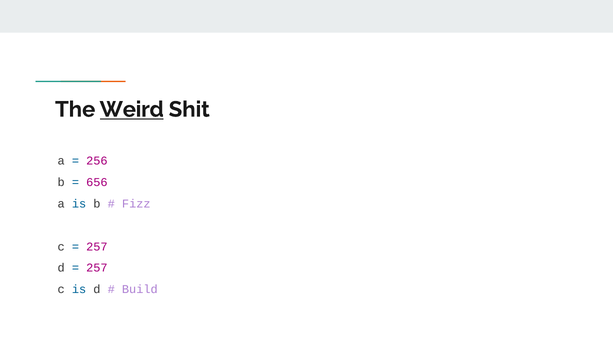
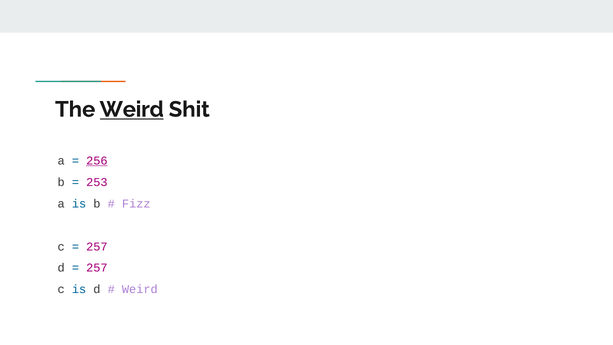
256 underline: none -> present (97, 161)
656: 656 -> 253 (97, 182)
Build: Build -> Weird (140, 289)
